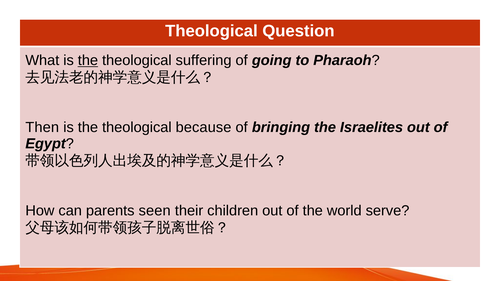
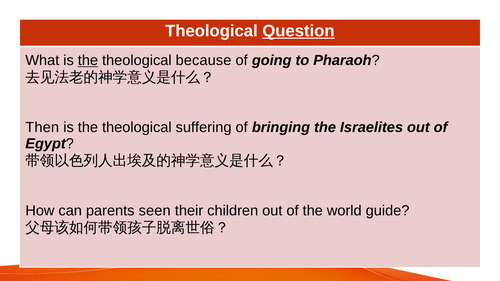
Question underline: none -> present (298, 31)
suffering: suffering -> because (204, 61)
because: because -> suffering (204, 128)
serve: serve -> guide (388, 211)
